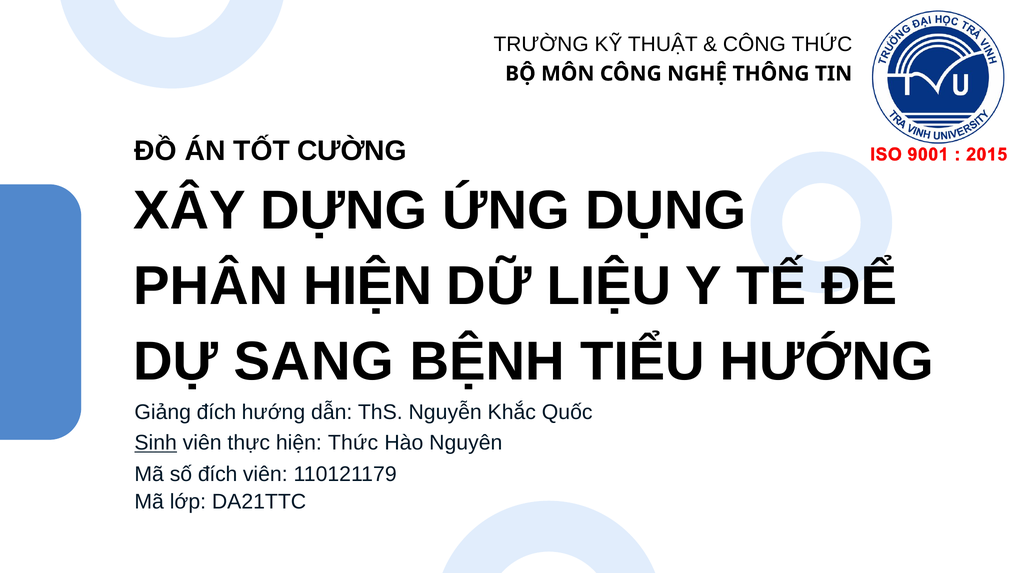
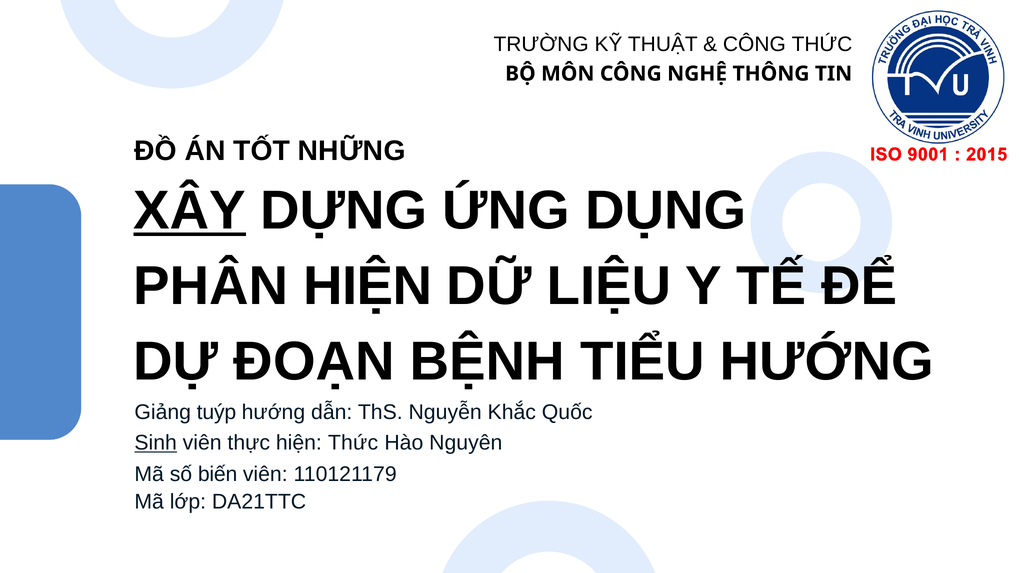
CƯỜNG: CƯỜNG -> NHỮNG (352, 151)
XÂY underline: none -> present (190, 211)
SANG: SANG -> ĐOẠN (314, 362)
Giảng đích: đích -> tuýp (216, 412)
số đích: đích -> biến (218, 474)
